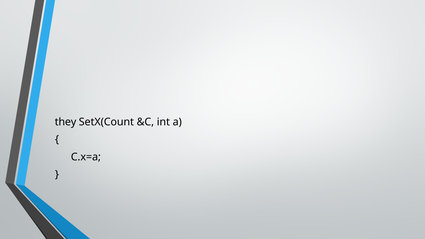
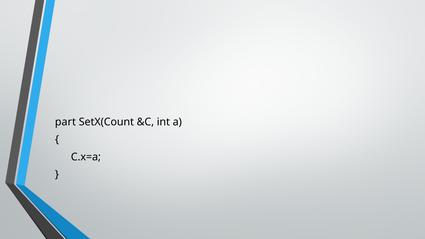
they: they -> part (65, 122)
